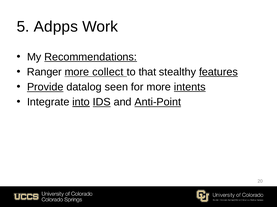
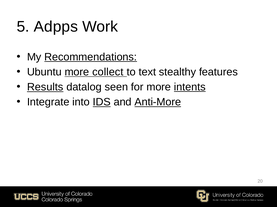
Ranger: Ranger -> Ubuntu (44, 72)
that: that -> text (147, 72)
features underline: present -> none (218, 72)
Provide: Provide -> Results (45, 87)
into underline: present -> none (81, 102)
Anti-Point: Anti-Point -> Anti-More (158, 102)
